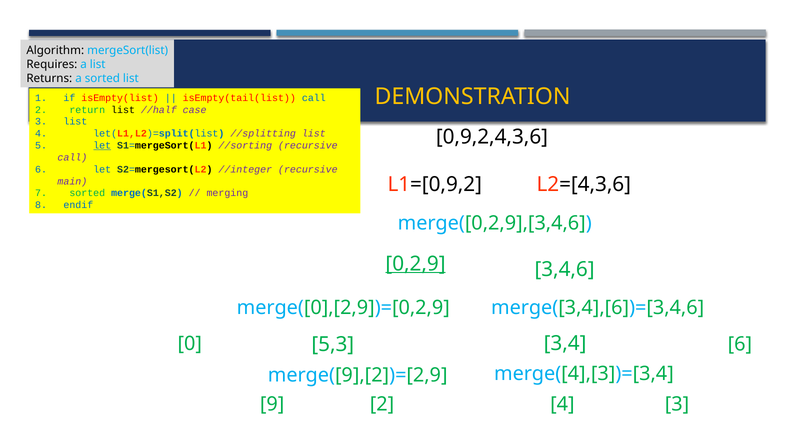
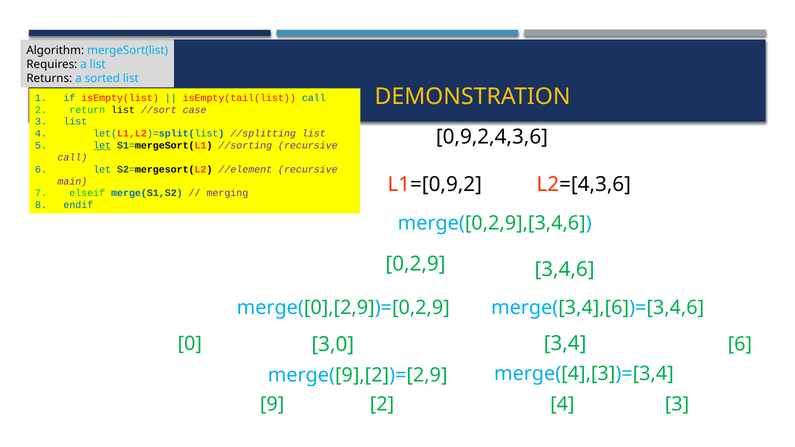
//half: //half -> //sort (159, 110)
//integer: //integer -> //element (245, 169)
sorted: sorted -> elseif (87, 193)
0,2,9 underline: present -> none (416, 264)
5,3: 5,3 -> 3,0 (333, 344)
